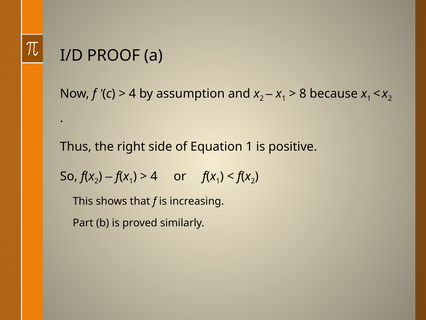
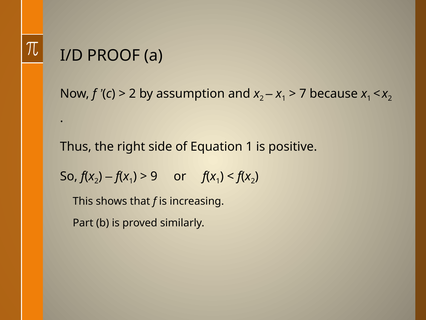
4: 4 -> 2 (132, 93)
8: 8 -> 7 (303, 93)
4: 4 -> 9 (154, 176)
